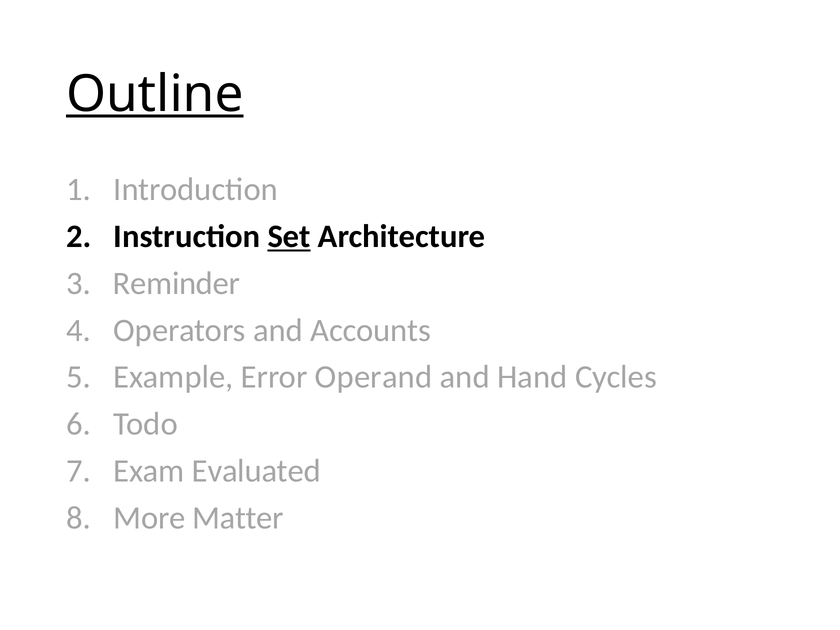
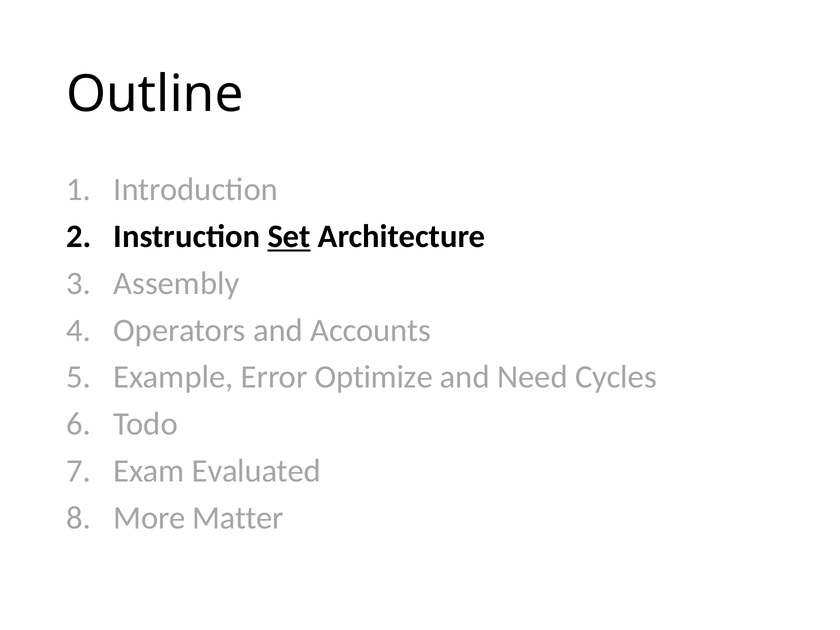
Outline underline: present -> none (155, 94)
Reminder: Reminder -> Assembly (176, 283)
Operand: Operand -> Optimize (374, 377)
Hand: Hand -> Need (532, 377)
